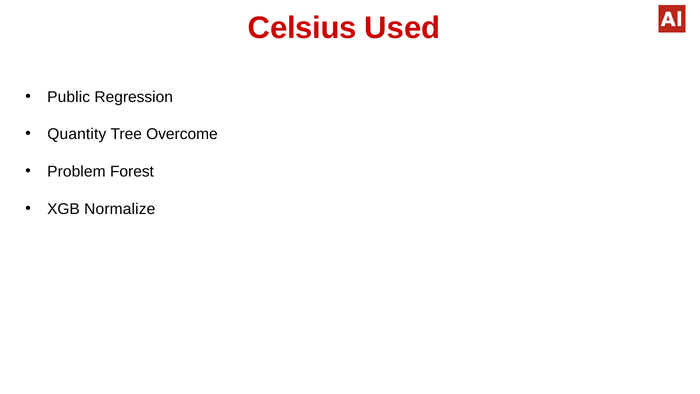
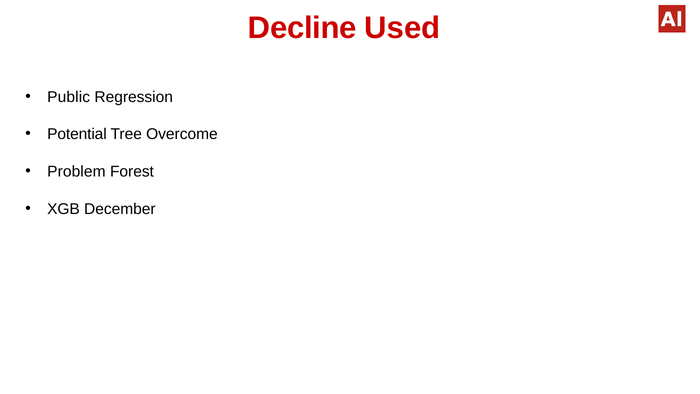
Celsius: Celsius -> Decline (302, 28)
Quantity: Quantity -> Potential (77, 134)
Normalize: Normalize -> December (120, 209)
